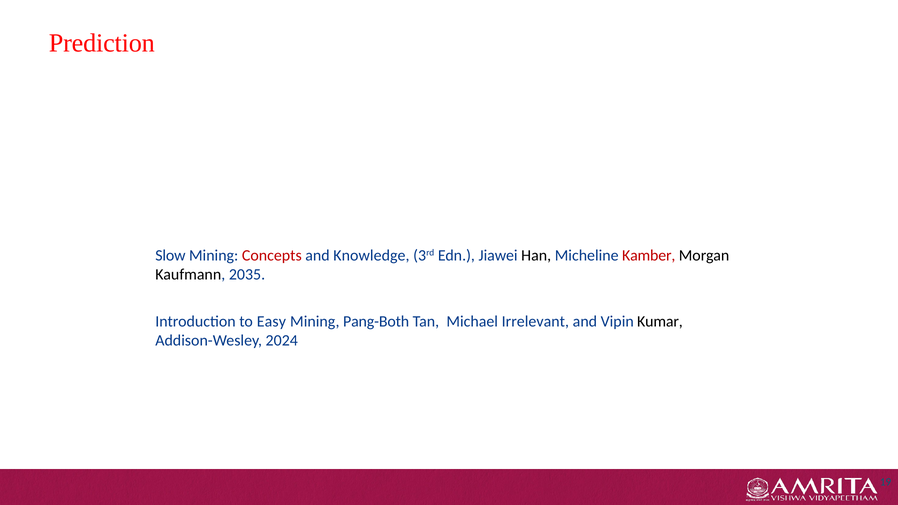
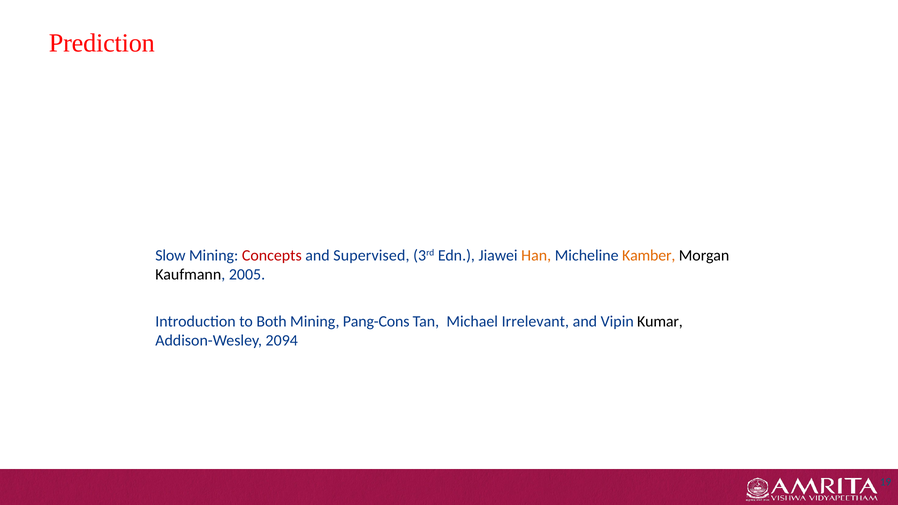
Knowledge: Knowledge -> Supervised (371, 255)
Han colour: black -> orange (536, 255)
Kamber colour: red -> orange (649, 255)
2035: 2035 -> 2005 (247, 275)
Easy: Easy -> Both (272, 322)
Pang-Both: Pang-Both -> Pang-Cons (376, 322)
2024: 2024 -> 2094 (282, 341)
